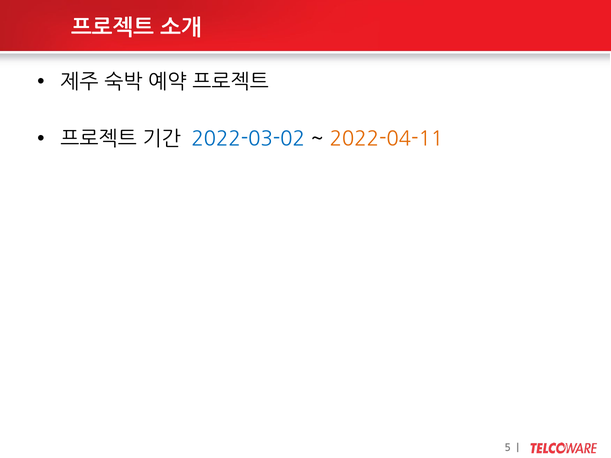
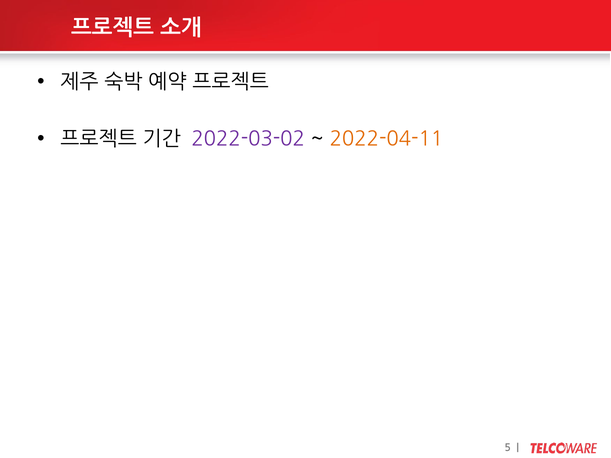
2022-03-02 colour: blue -> purple (248, 139)
